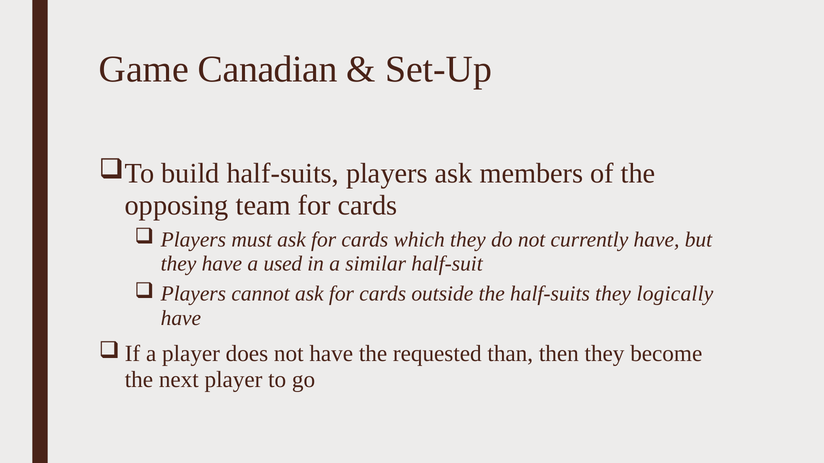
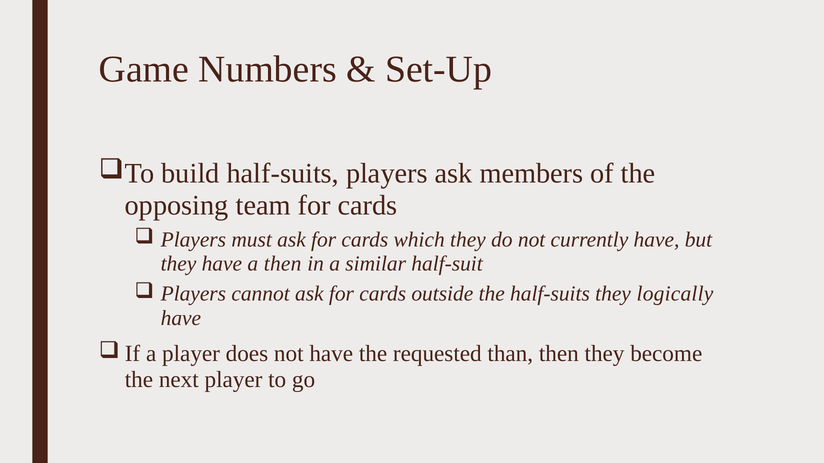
Canadian: Canadian -> Numbers (268, 69)
a used: used -> then (283, 264)
